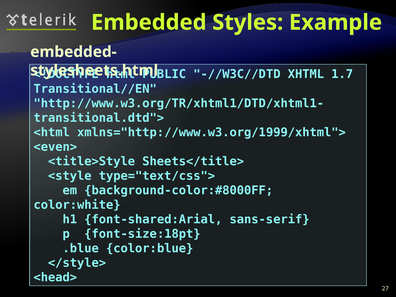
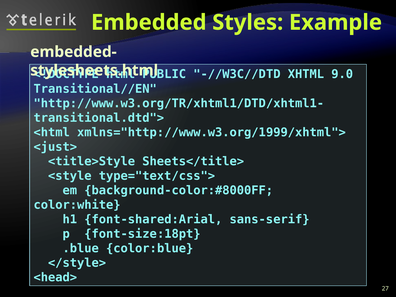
1.7: 1.7 -> 9.0 (342, 74)
<even>: <even> -> <just> (55, 147)
